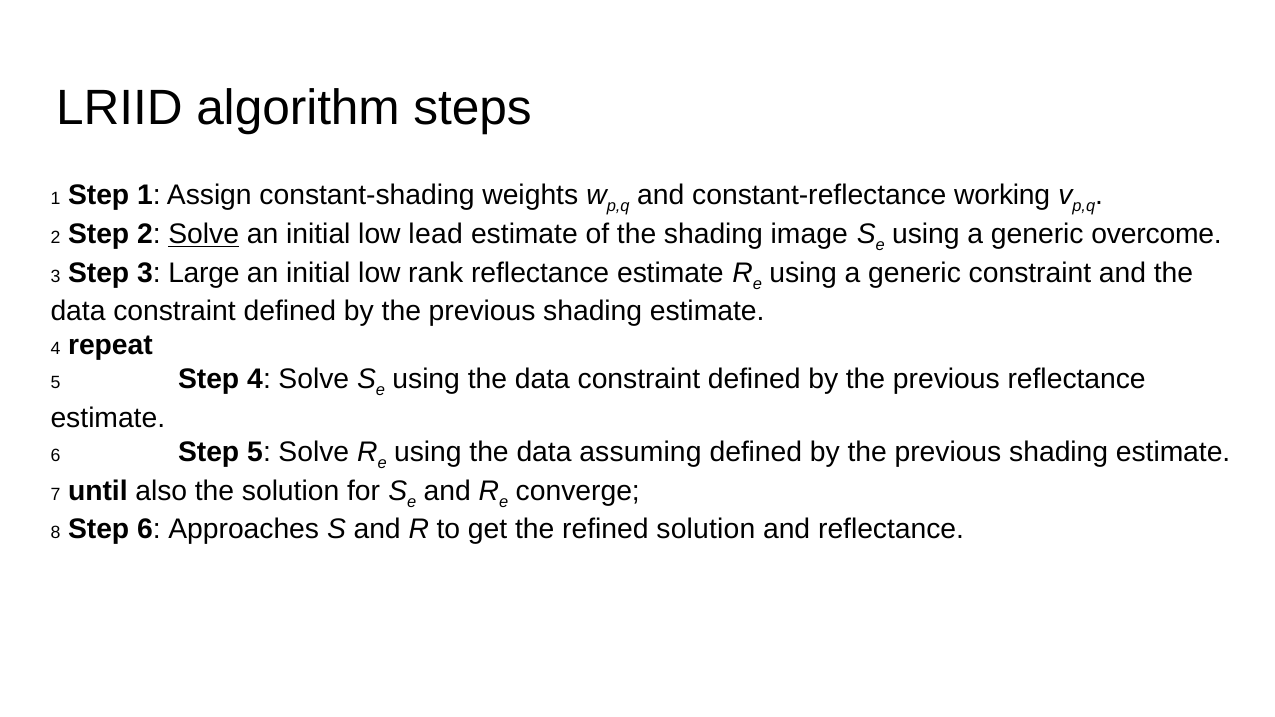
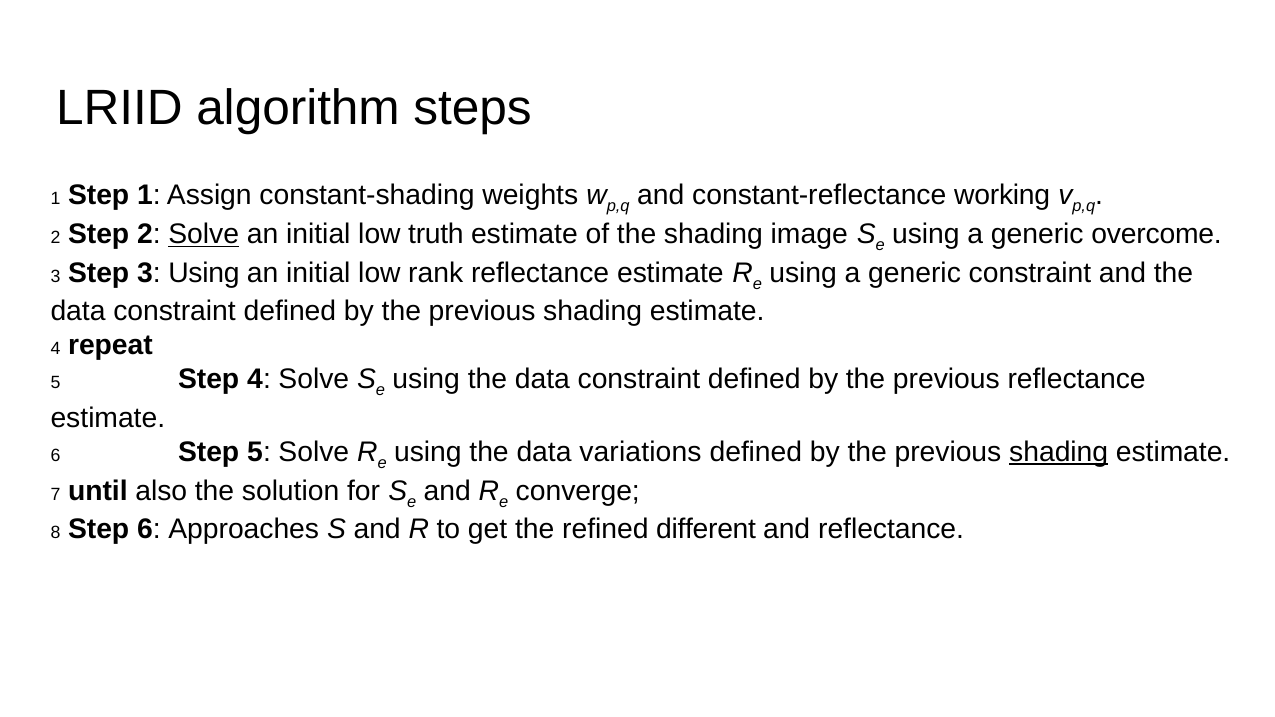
lead: lead -> truth (436, 234)
3 Large: Large -> Using (204, 273)
assuming: assuming -> variations (640, 452)
shading underline: none -> present (1059, 452)
refined solution: solution -> different (706, 529)
